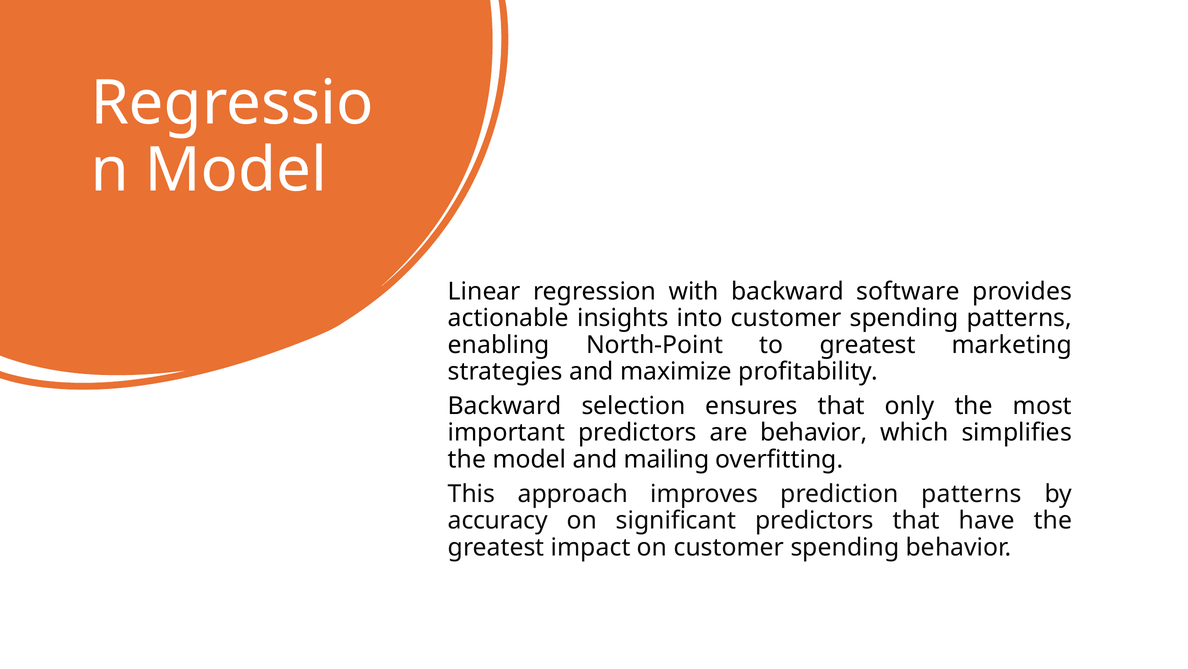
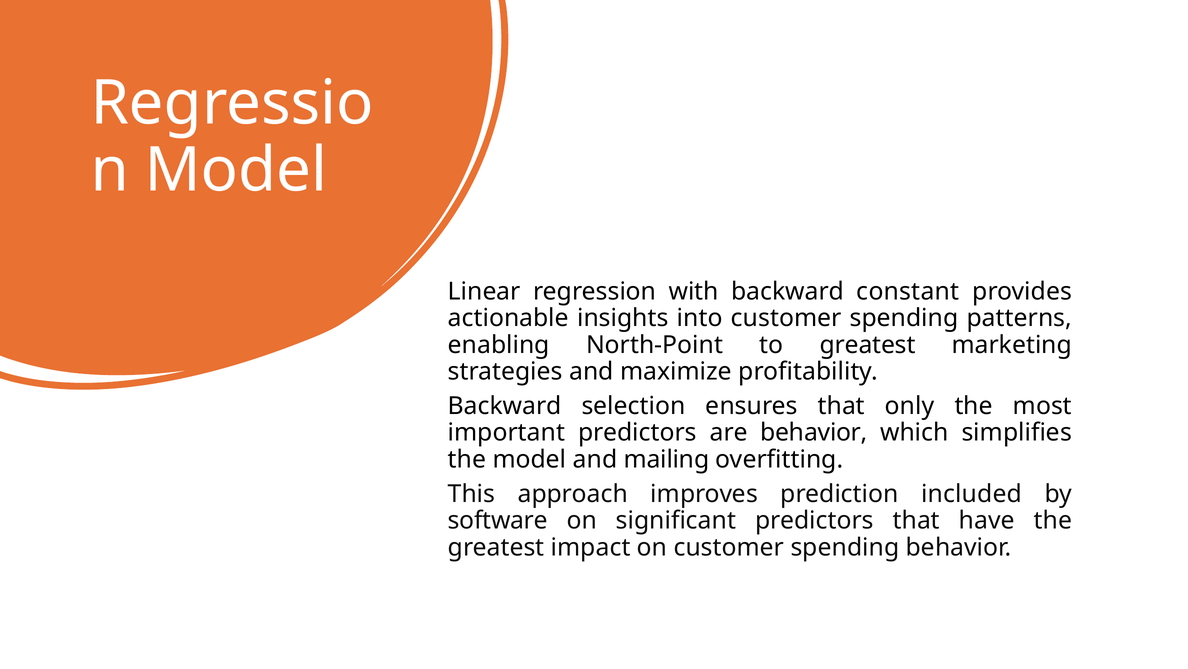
software: software -> constant (908, 291)
prediction patterns: patterns -> included (972, 493)
accuracy: accuracy -> software (498, 520)
